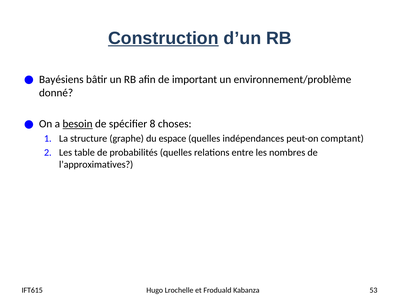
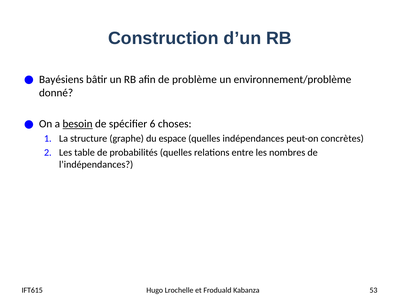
Construction underline: present -> none (163, 38)
important: important -> problème (194, 79)
8: 8 -> 6 (153, 124)
comptant: comptant -> concrètes (342, 138)
l’approximatives: l’approximatives -> l’indépendances (96, 164)
